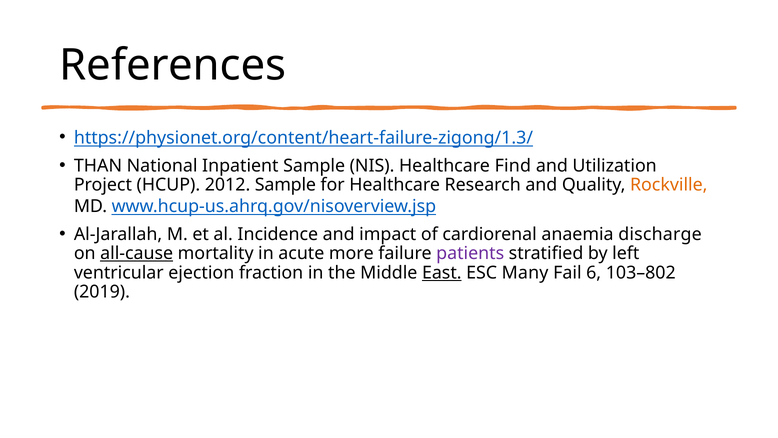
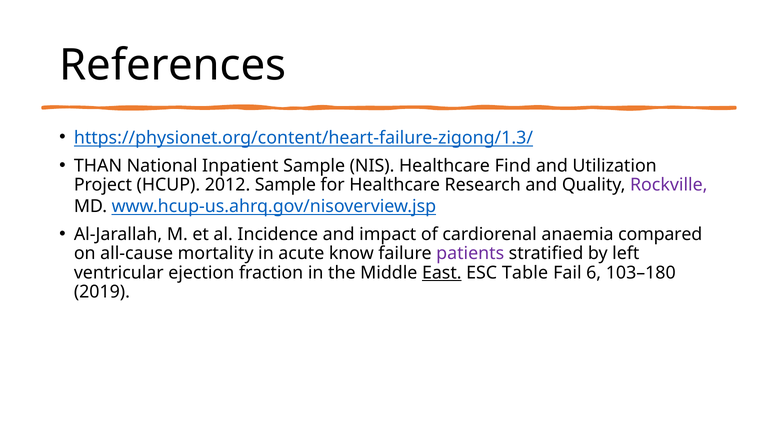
Rockville colour: orange -> purple (669, 185)
discharge: discharge -> compared (660, 234)
all-cause underline: present -> none (137, 253)
more: more -> know (351, 253)
Many: Many -> Table (525, 272)
103–802: 103–802 -> 103–180 (641, 272)
